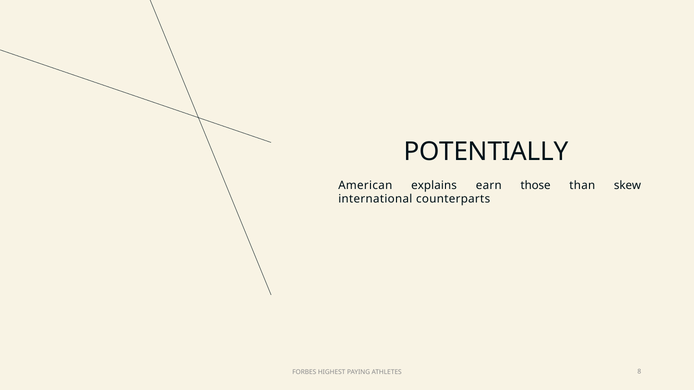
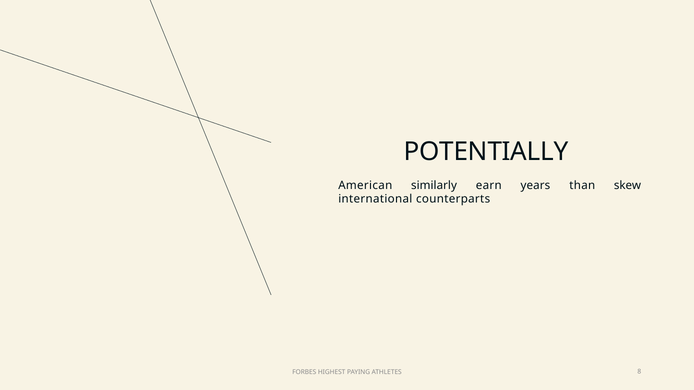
explains: explains -> similarly (434, 185)
those: those -> years (535, 185)
